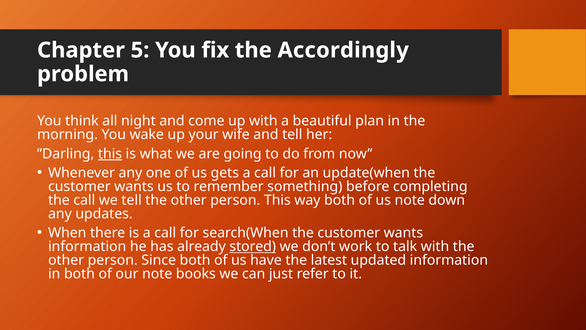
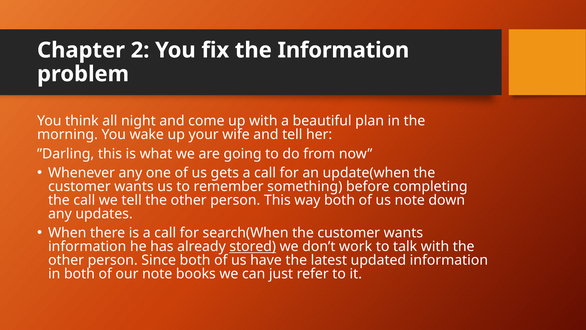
5: 5 -> 2 (140, 50)
the Accordingly: Accordingly -> Information (343, 50)
this underline: present -> none (110, 154)
